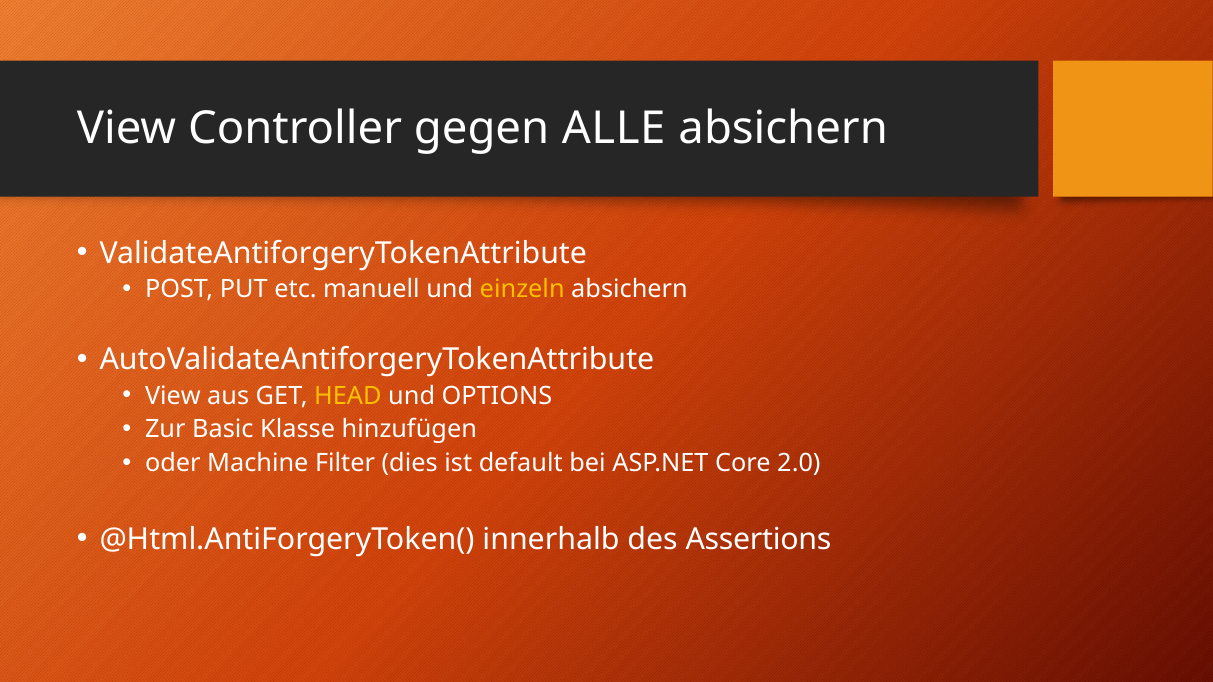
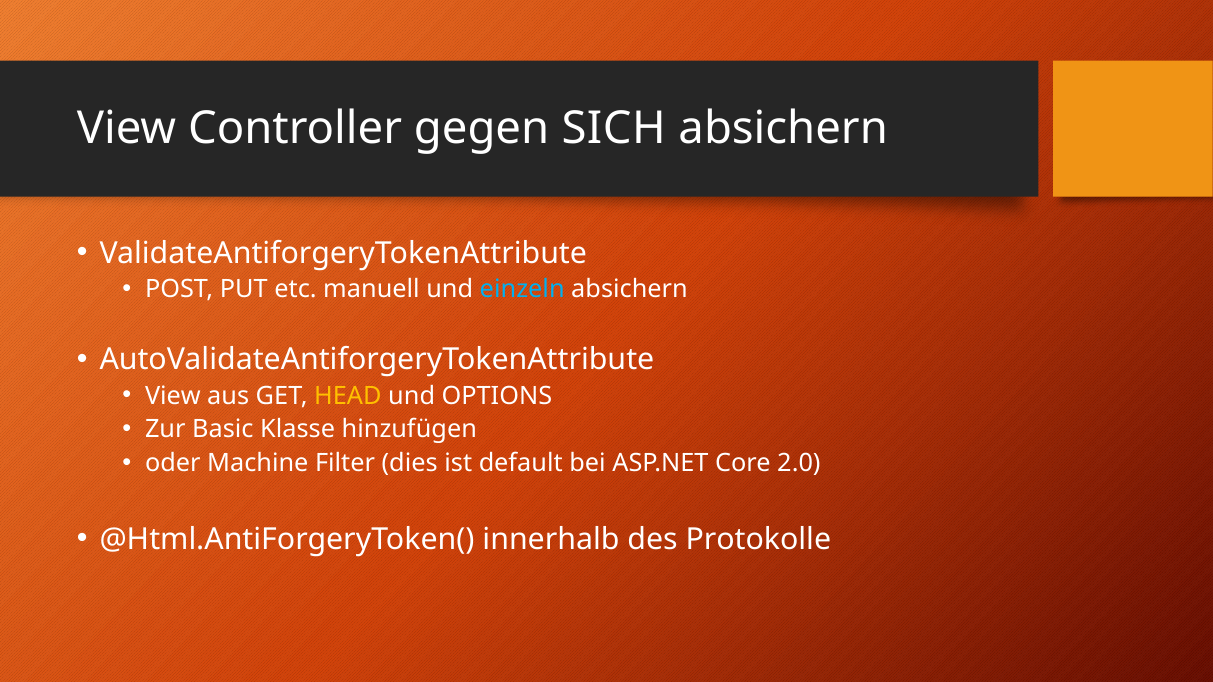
ALLE: ALLE -> SICH (614, 128)
einzeln colour: yellow -> light blue (522, 290)
Assertions: Assertions -> Protokolle (758, 539)
